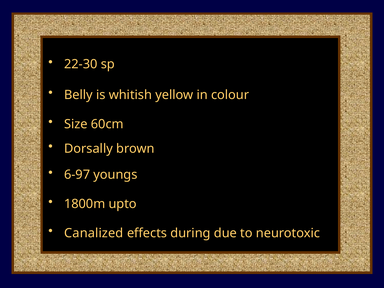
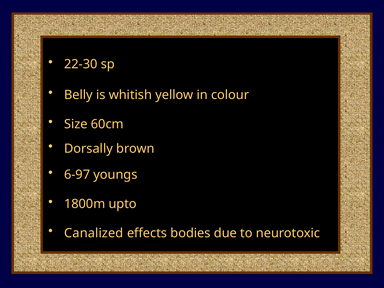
during: during -> bodies (190, 233)
